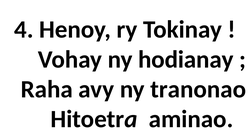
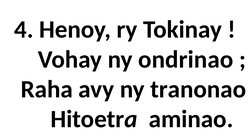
hodianay: hodianay -> ondrinao (186, 60)
